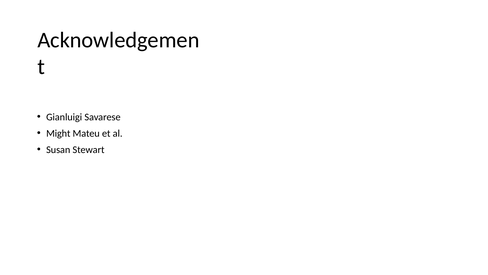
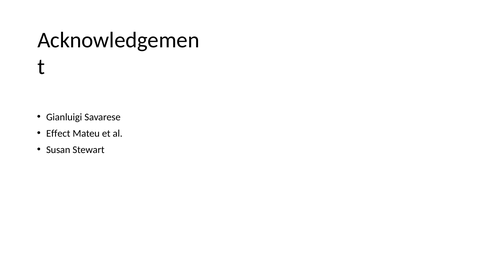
Might: Might -> Effect (58, 133)
